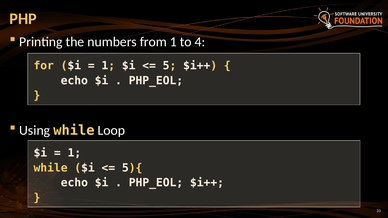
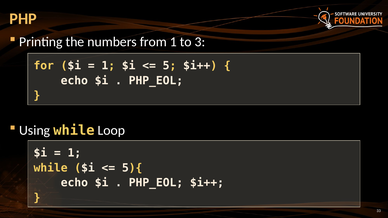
4: 4 -> 3 (200, 42)
